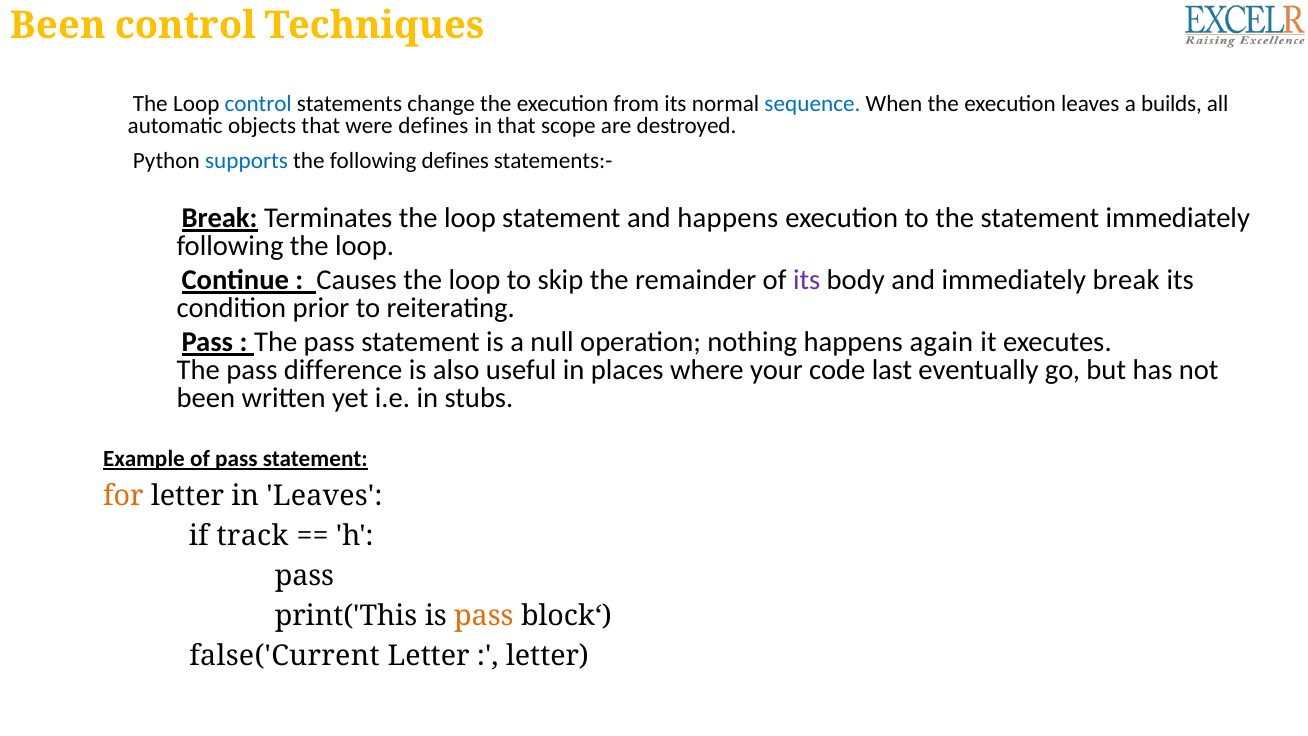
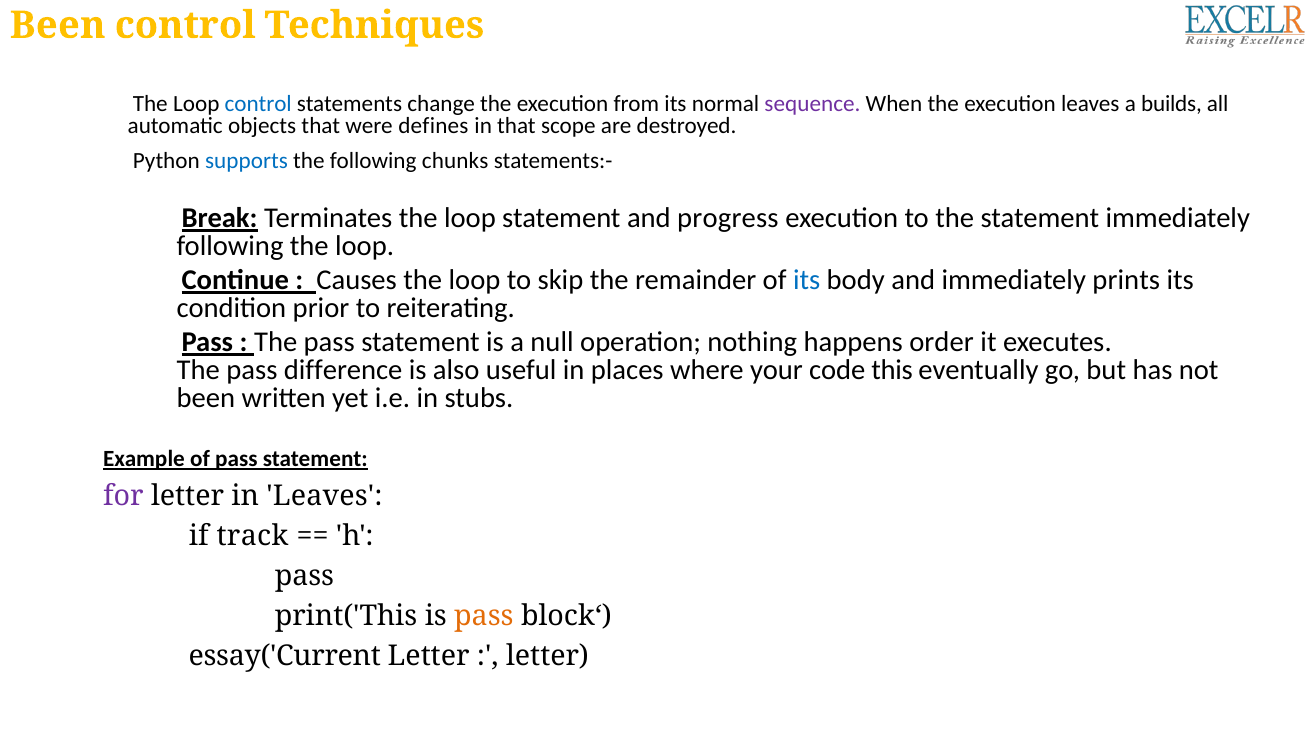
sequence colour: blue -> purple (812, 103)
following defines: defines -> chunks (455, 161)
and happens: happens -> progress (728, 218)
its colour: purple -> blue (807, 280)
break: break -> prints (1126, 280)
again: again -> order (942, 342)
last: last -> this (892, 370)
for colour: orange -> purple (123, 496)
false('Current: false('Current -> essay('Current (285, 656)
